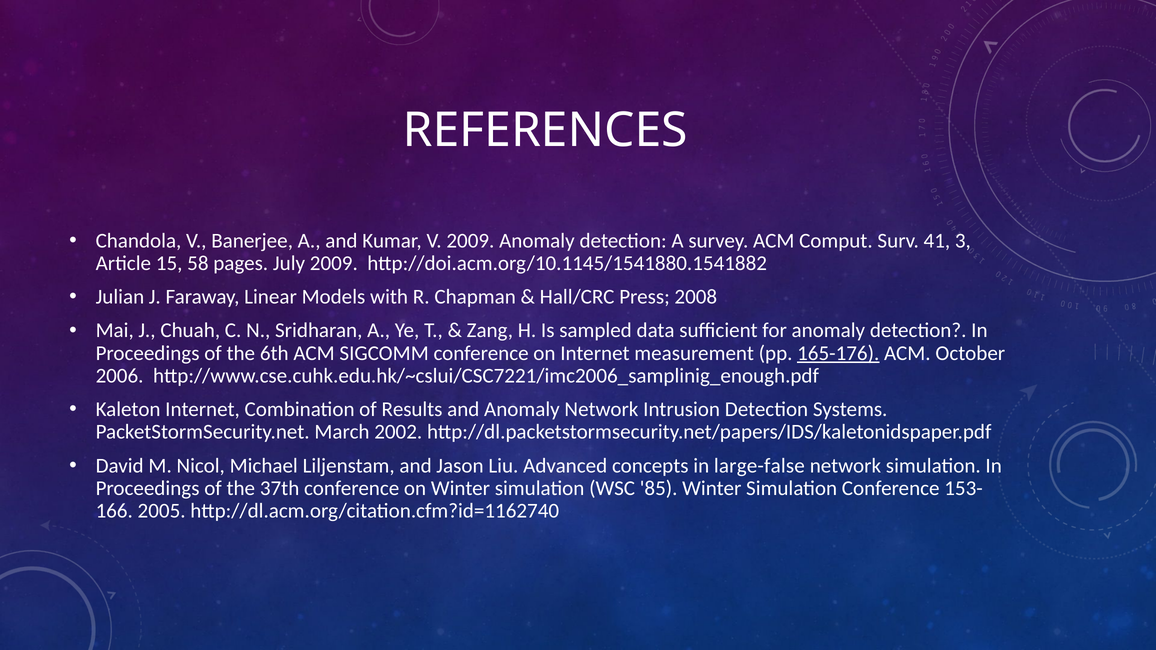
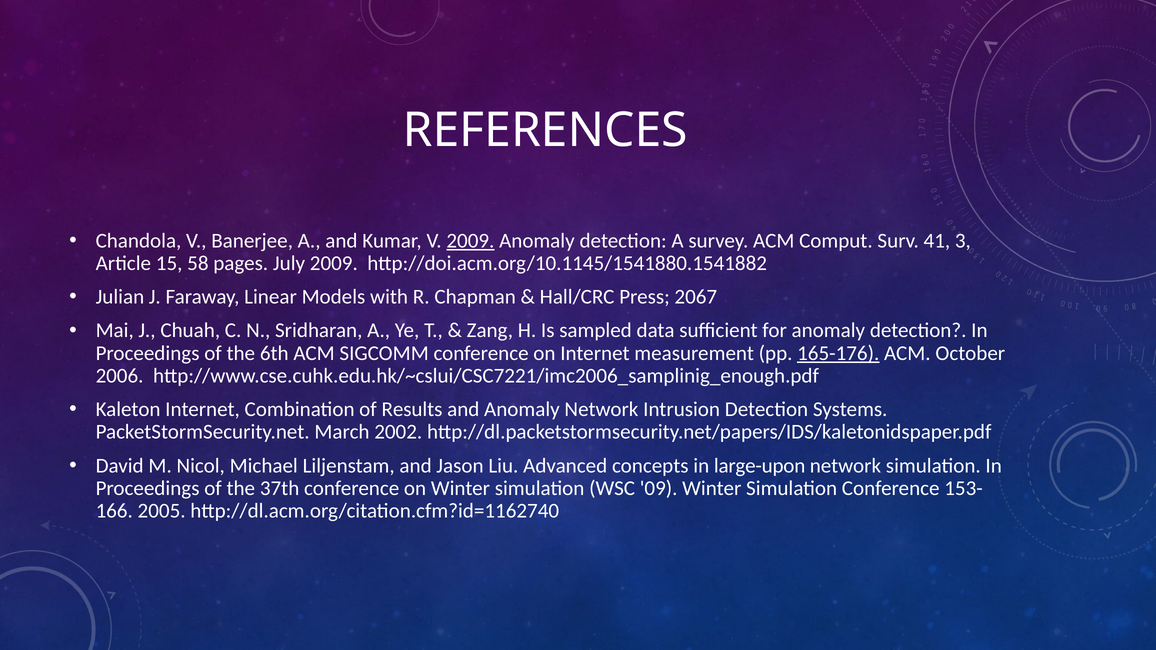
2009 underline: none -> present (470, 241)
2008: 2008 -> 2067 (696, 297)
large-false: large-false -> large-upon (760, 466)
85: 85 -> 09 (659, 488)
